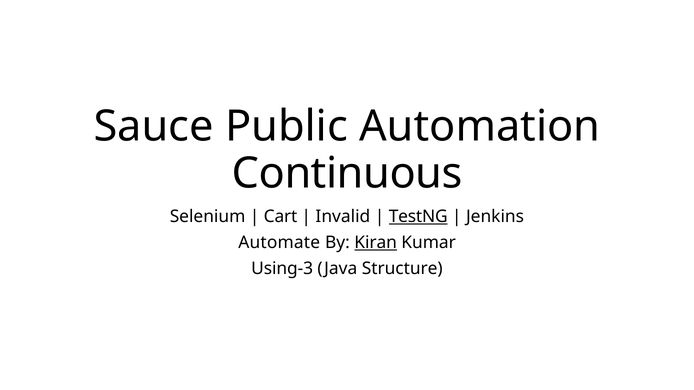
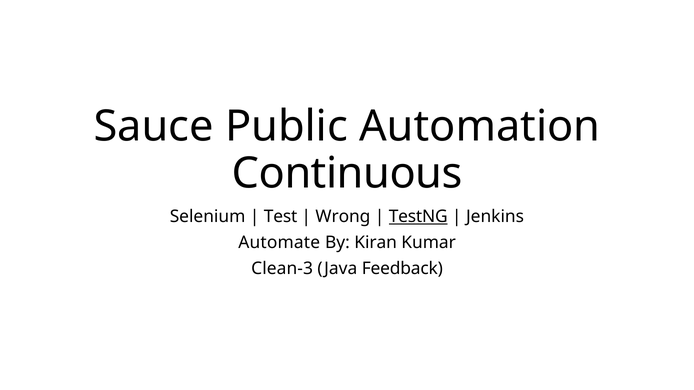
Cart: Cart -> Test (281, 217)
Invalid: Invalid -> Wrong (343, 217)
Kiran underline: present -> none (376, 243)
Using-3: Using-3 -> Clean-3 (282, 269)
Structure: Structure -> Feedback (402, 269)
